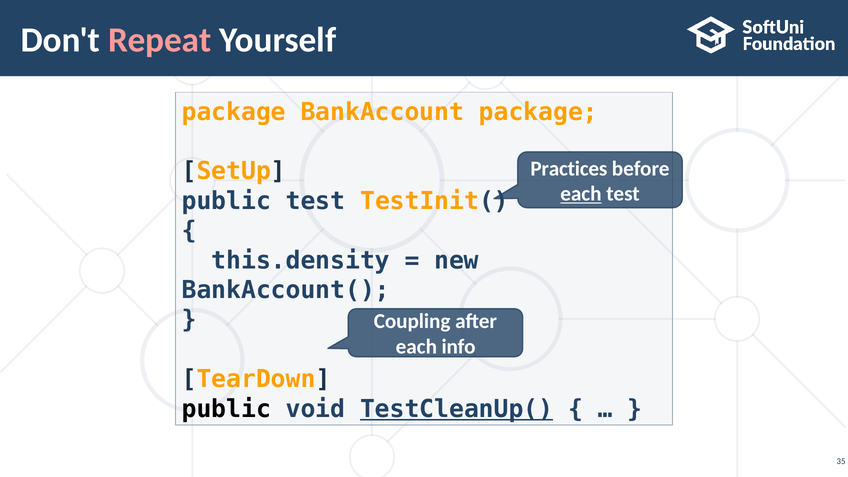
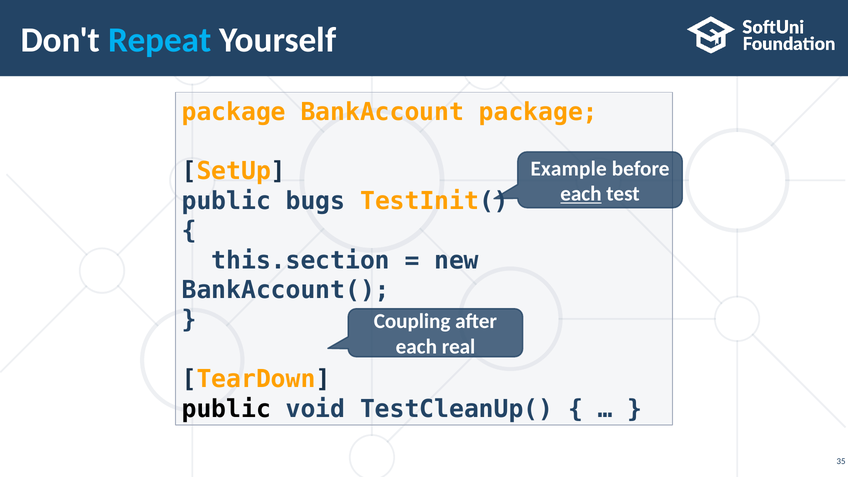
Repeat colour: pink -> light blue (160, 40)
Practices: Practices -> Example (569, 169)
public test: test -> bugs (315, 201)
this.density: this.density -> this.section (301, 260)
info: info -> real (458, 347)
TestCleanUp( underline: present -> none (457, 409)
